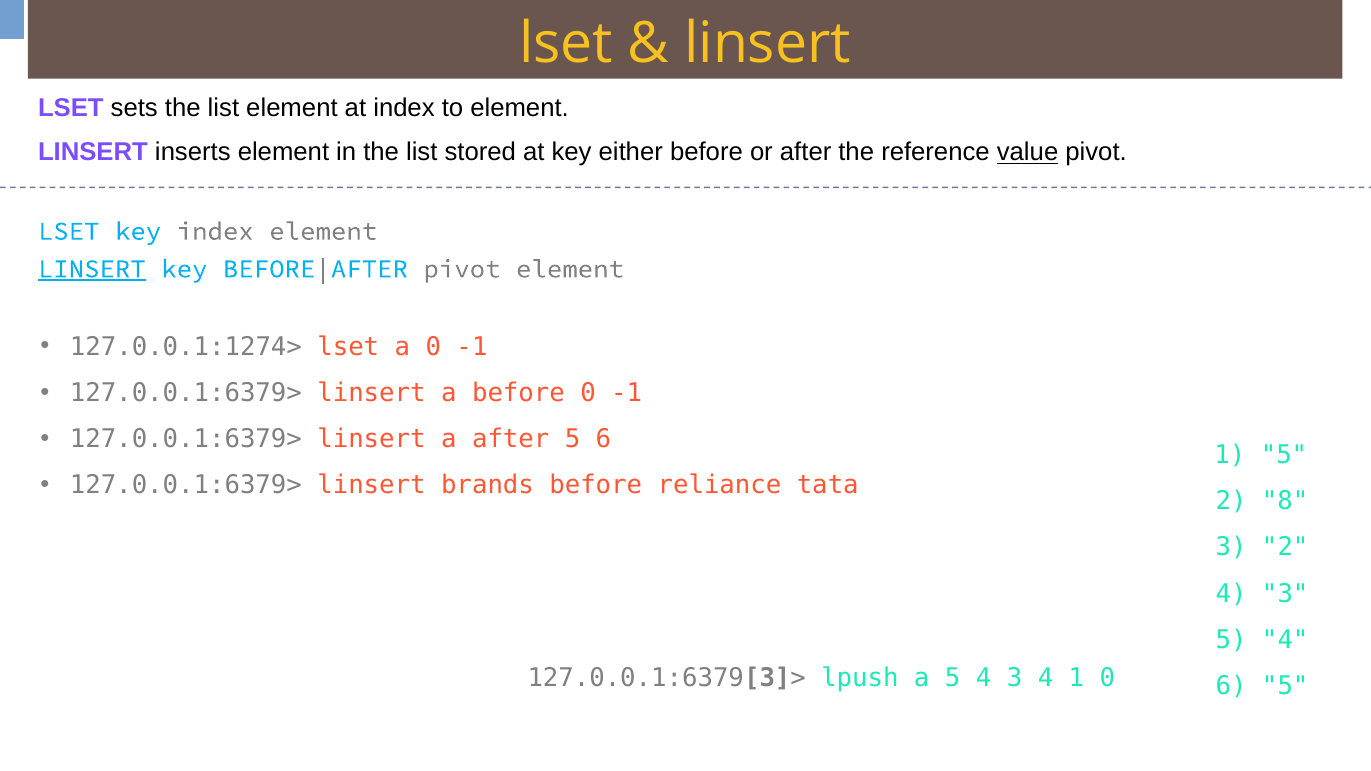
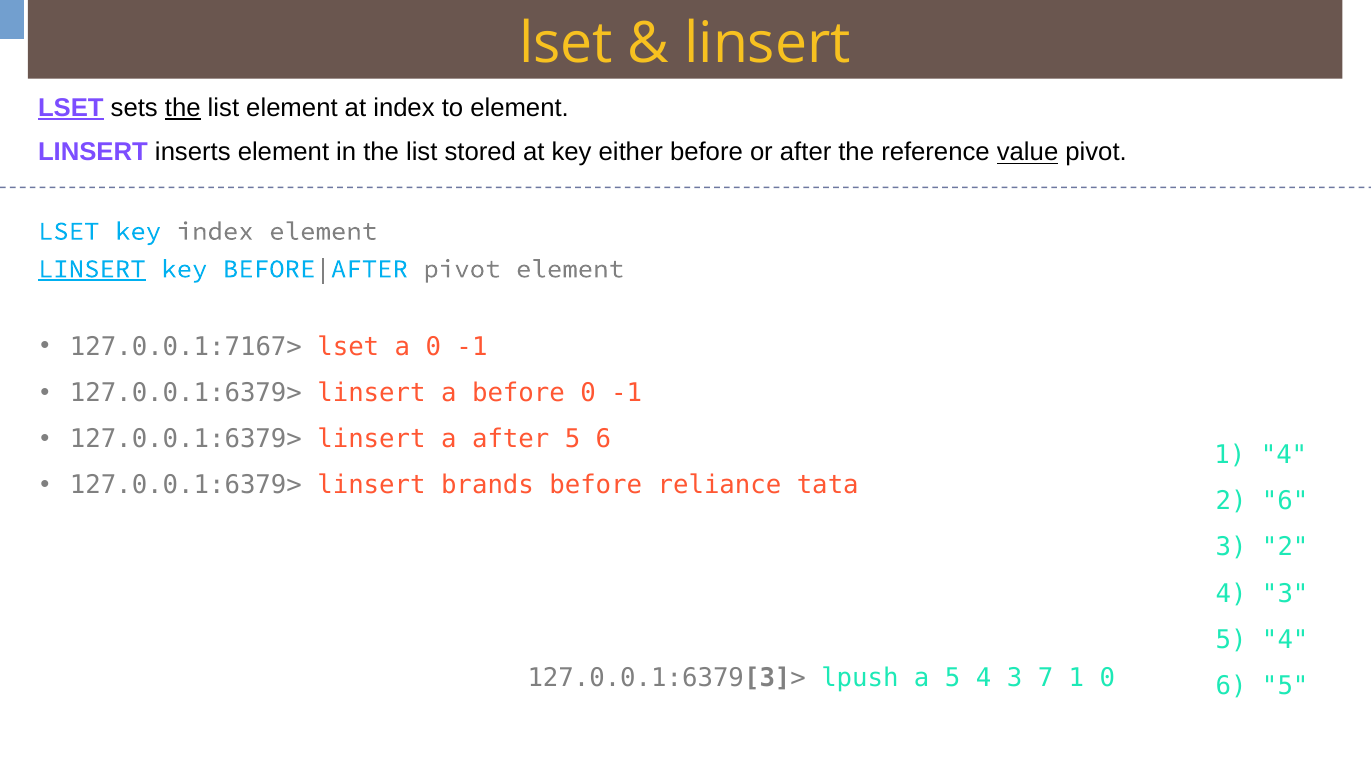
LSET underline: none -> present (71, 108)
the underline: none -> present (183, 108)
127.0.0.1:1274>: 127.0.0.1:1274> -> 127.0.0.1:7167> (186, 347)
1 5: 5 -> 4 (1284, 455)
2 8: 8 -> 6 (1285, 501)
3 4: 4 -> 7 (1045, 678)
